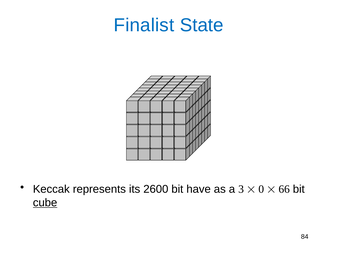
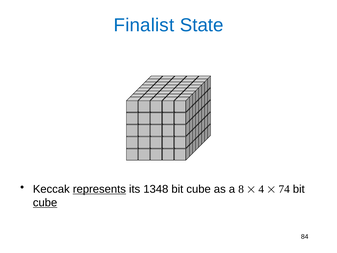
represents underline: none -> present (99, 189)
2600: 2600 -> 1348 (156, 189)
have: have -> cube (199, 189)
3: 3 -> 8 (241, 189)
0: 0 -> 4 (261, 189)
66: 66 -> 74 (284, 189)
